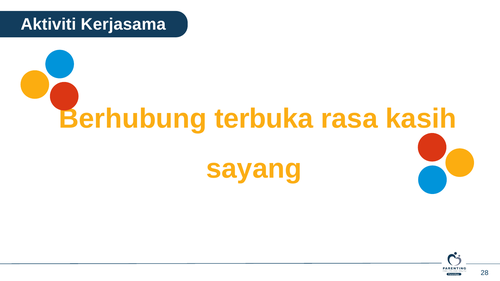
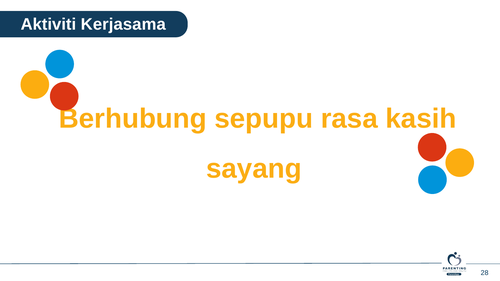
terbuka: terbuka -> sepupu (264, 119)
